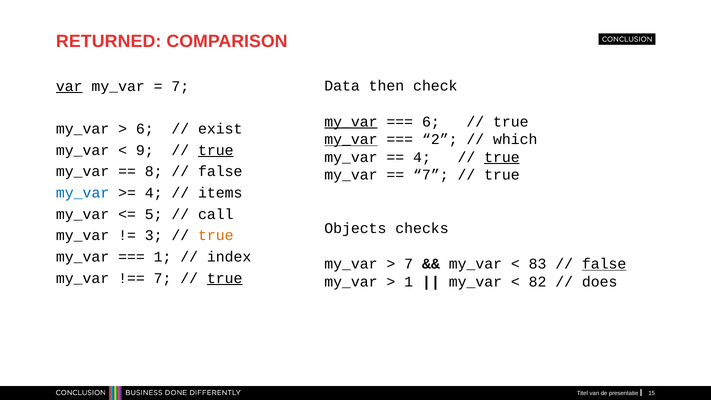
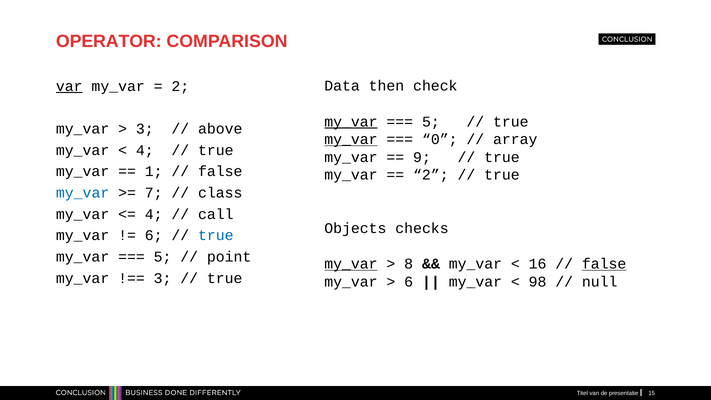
RETURNED: RETURNED -> OPERATOR (109, 42)
7: 7 -> 2 (180, 86)
6: 6 -> 5 (431, 122)
6: 6 -> 3 (145, 129)
exist: exist -> above (220, 129)
2: 2 -> 0 (440, 139)
which: which -> array (515, 139)
9: 9 -> 4 (145, 150)
true underline: present -> none (216, 150)
4: 4 -> 9 (422, 157)
true underline: present -> none (502, 157)
8: 8 -> 1 (154, 172)
7: 7 -> 2 (431, 175)
4: 4 -> 7 (154, 193)
items: items -> class (220, 193)
5: 5 -> 4 (154, 214)
3: 3 -> 6 (154, 236)
true colour: orange -> blue (216, 236)
1: 1 -> 5 (163, 257)
index: index -> point (229, 257)
my_var underline: none -> present (351, 264)
7: 7 -> 8 (409, 264)
83: 83 -> 16 (538, 264)
7: 7 -> 3 (163, 278)
true underline: present -> none (225, 278)
1: 1 -> 6 (409, 282)
82: 82 -> 98 (538, 282)
does: does -> null (600, 282)
